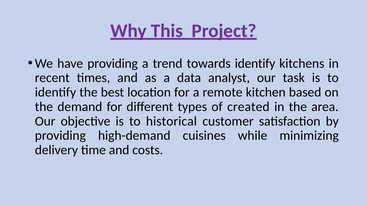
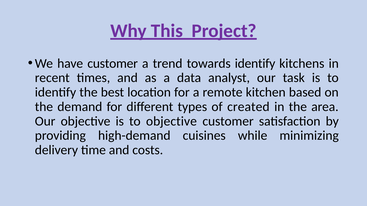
have providing: providing -> customer (113, 63)
to historical: historical -> objective (171, 121)
